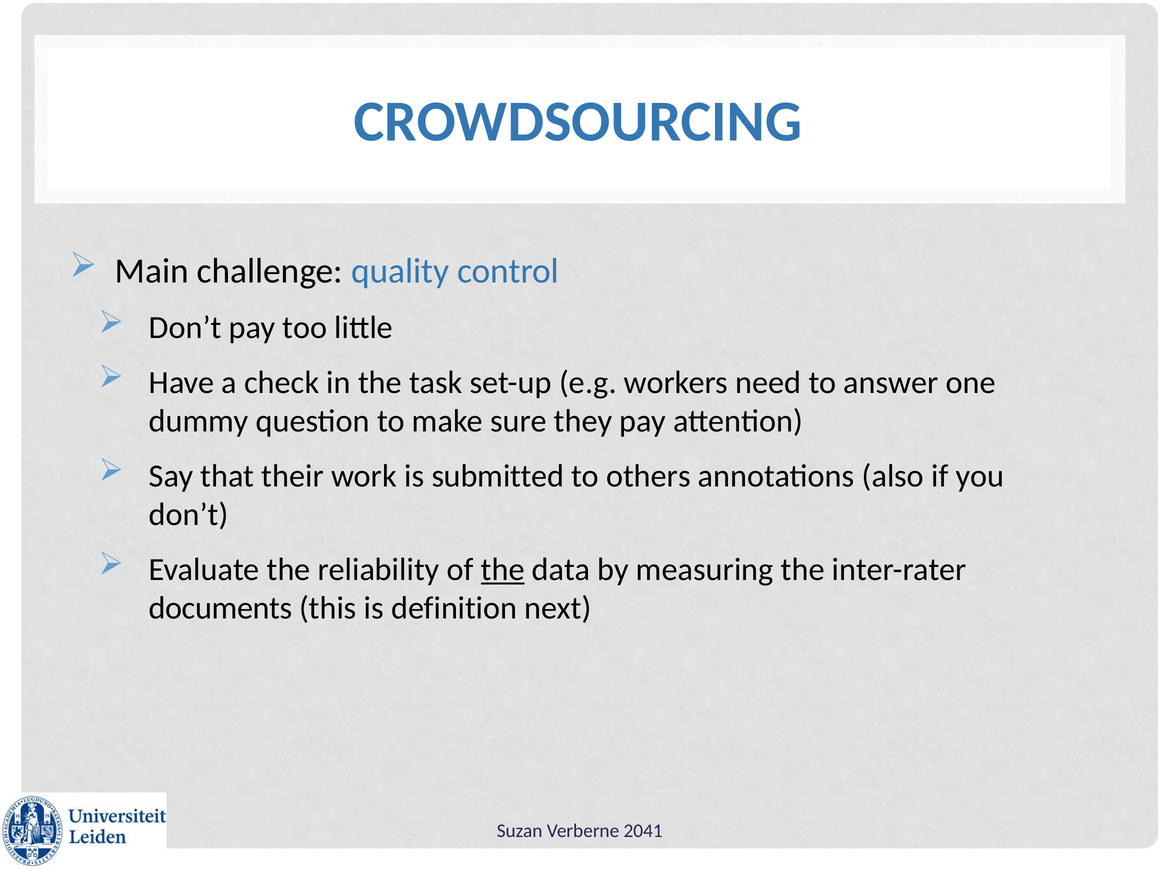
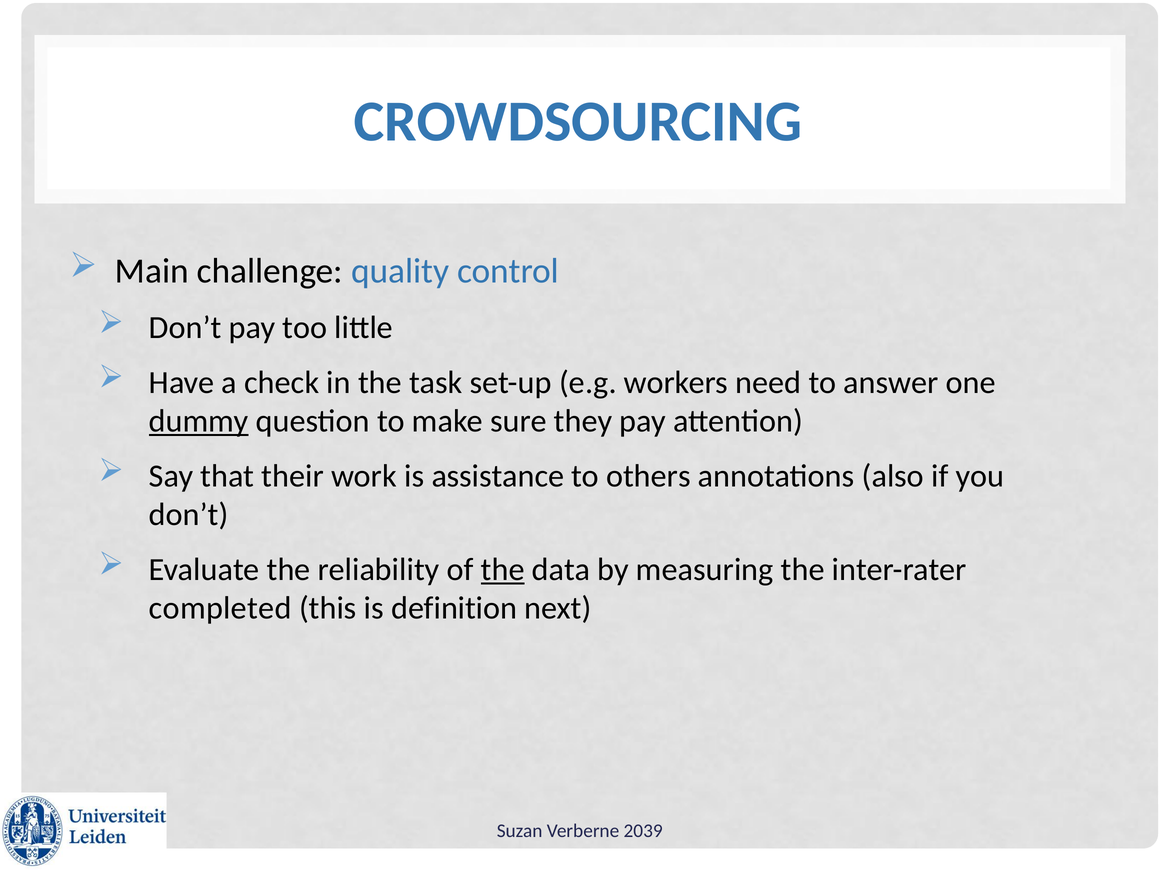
dummy underline: none -> present (199, 421)
submitted: submitted -> assistance (498, 476)
documents: documents -> completed (220, 608)
2041: 2041 -> 2039 (643, 831)
